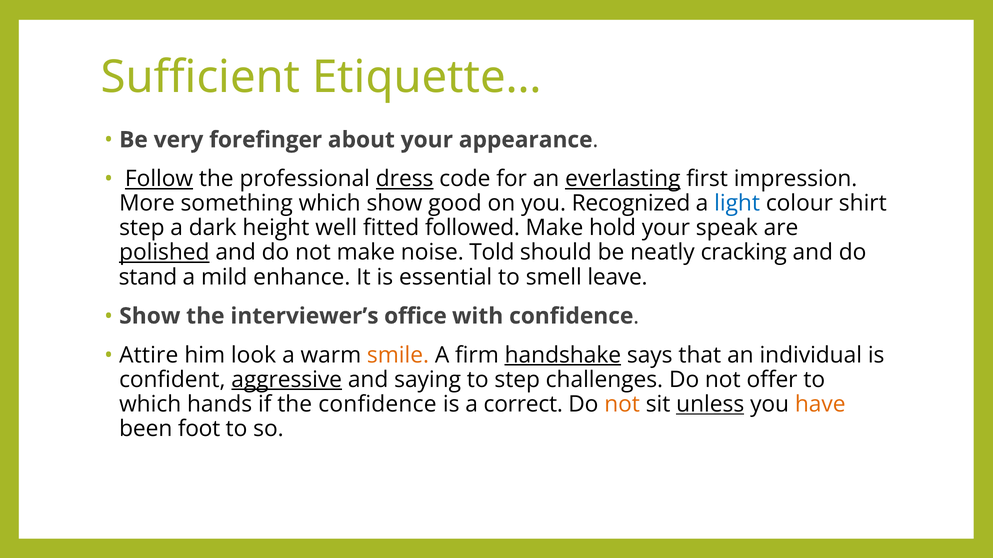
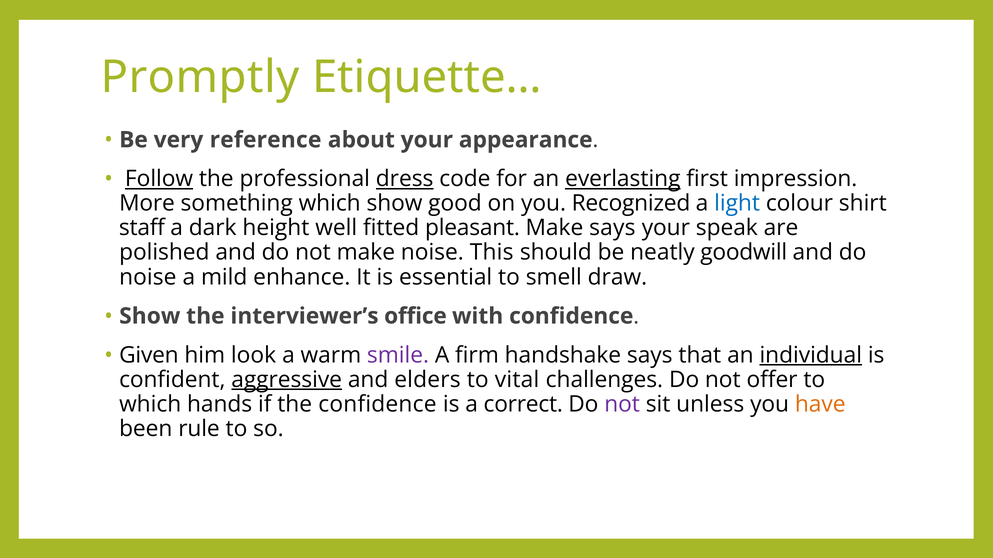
Sufficient: Sufficient -> Promptly (200, 77)
forefinger: forefinger -> reference (266, 140)
step: step -> staff (142, 228)
followed: followed -> pleasant (472, 228)
Make hold: hold -> says (612, 228)
polished underline: present -> none (164, 253)
Told: Told -> This (492, 253)
cracking: cracking -> goodwill (744, 253)
stand: stand -> noise (148, 277)
leave: leave -> draw (617, 277)
Attire: Attire -> Given (149, 355)
smile colour: orange -> purple (398, 355)
handshake underline: present -> none (563, 355)
individual underline: none -> present (811, 355)
saying: saying -> elders (427, 380)
to step: step -> vital (517, 380)
not colour: orange -> purple (622, 405)
unless underline: present -> none (710, 405)
foot: foot -> rule (199, 429)
